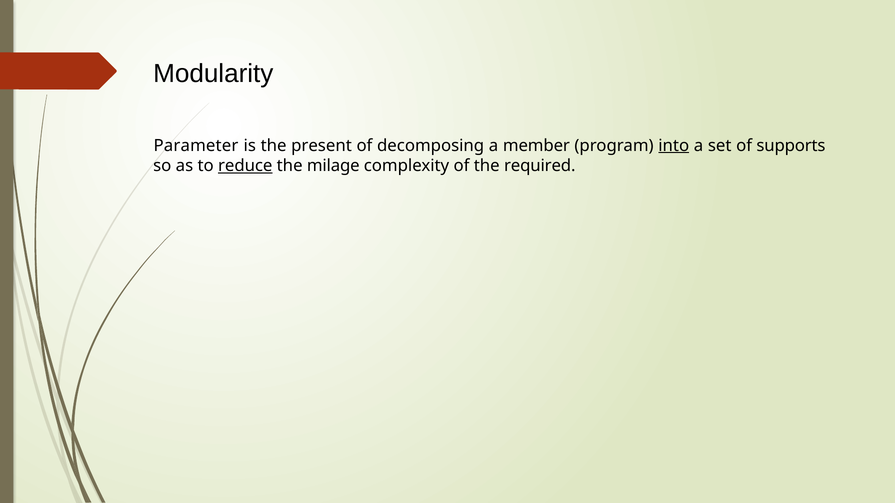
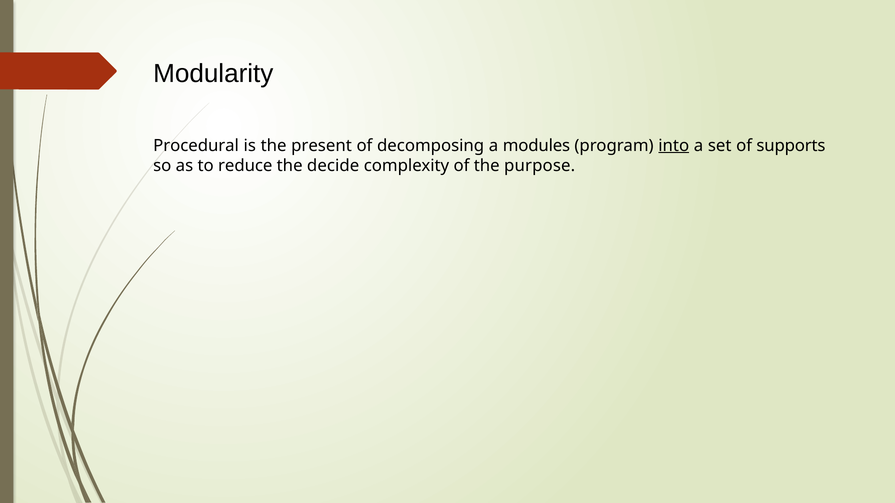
Parameter: Parameter -> Procedural (196, 146)
member: member -> modules (536, 146)
reduce underline: present -> none (245, 166)
milage: milage -> decide (333, 166)
required: required -> purpose (540, 166)
